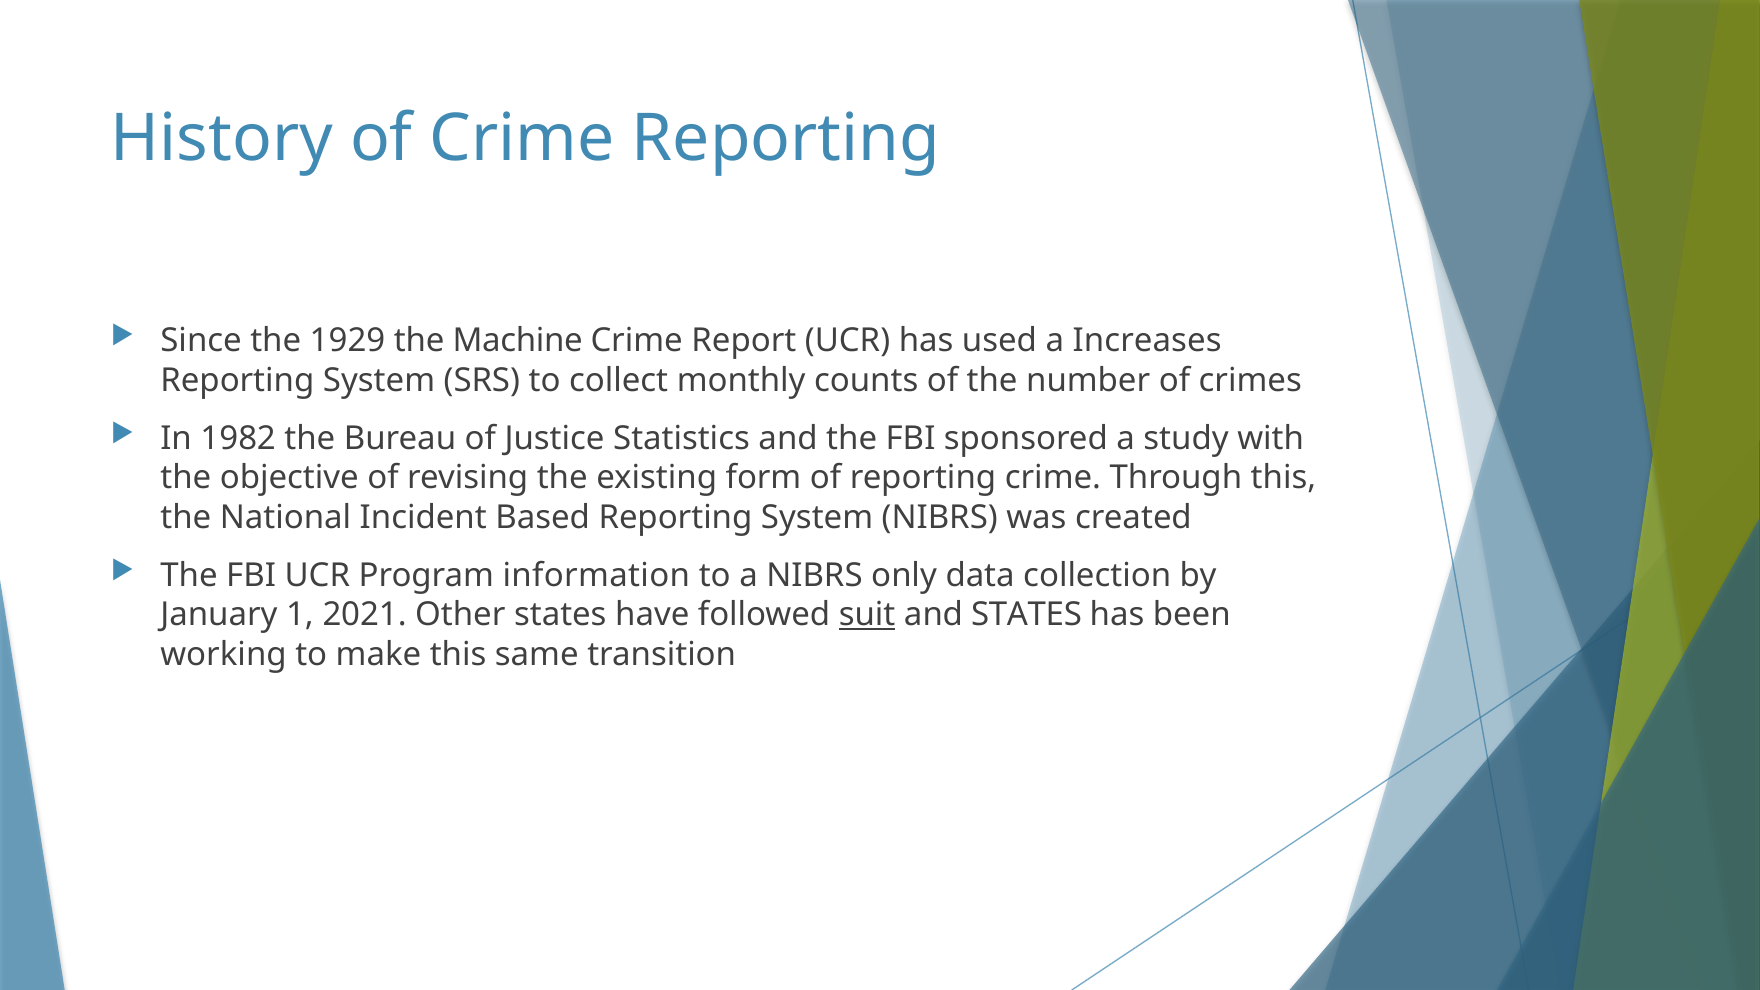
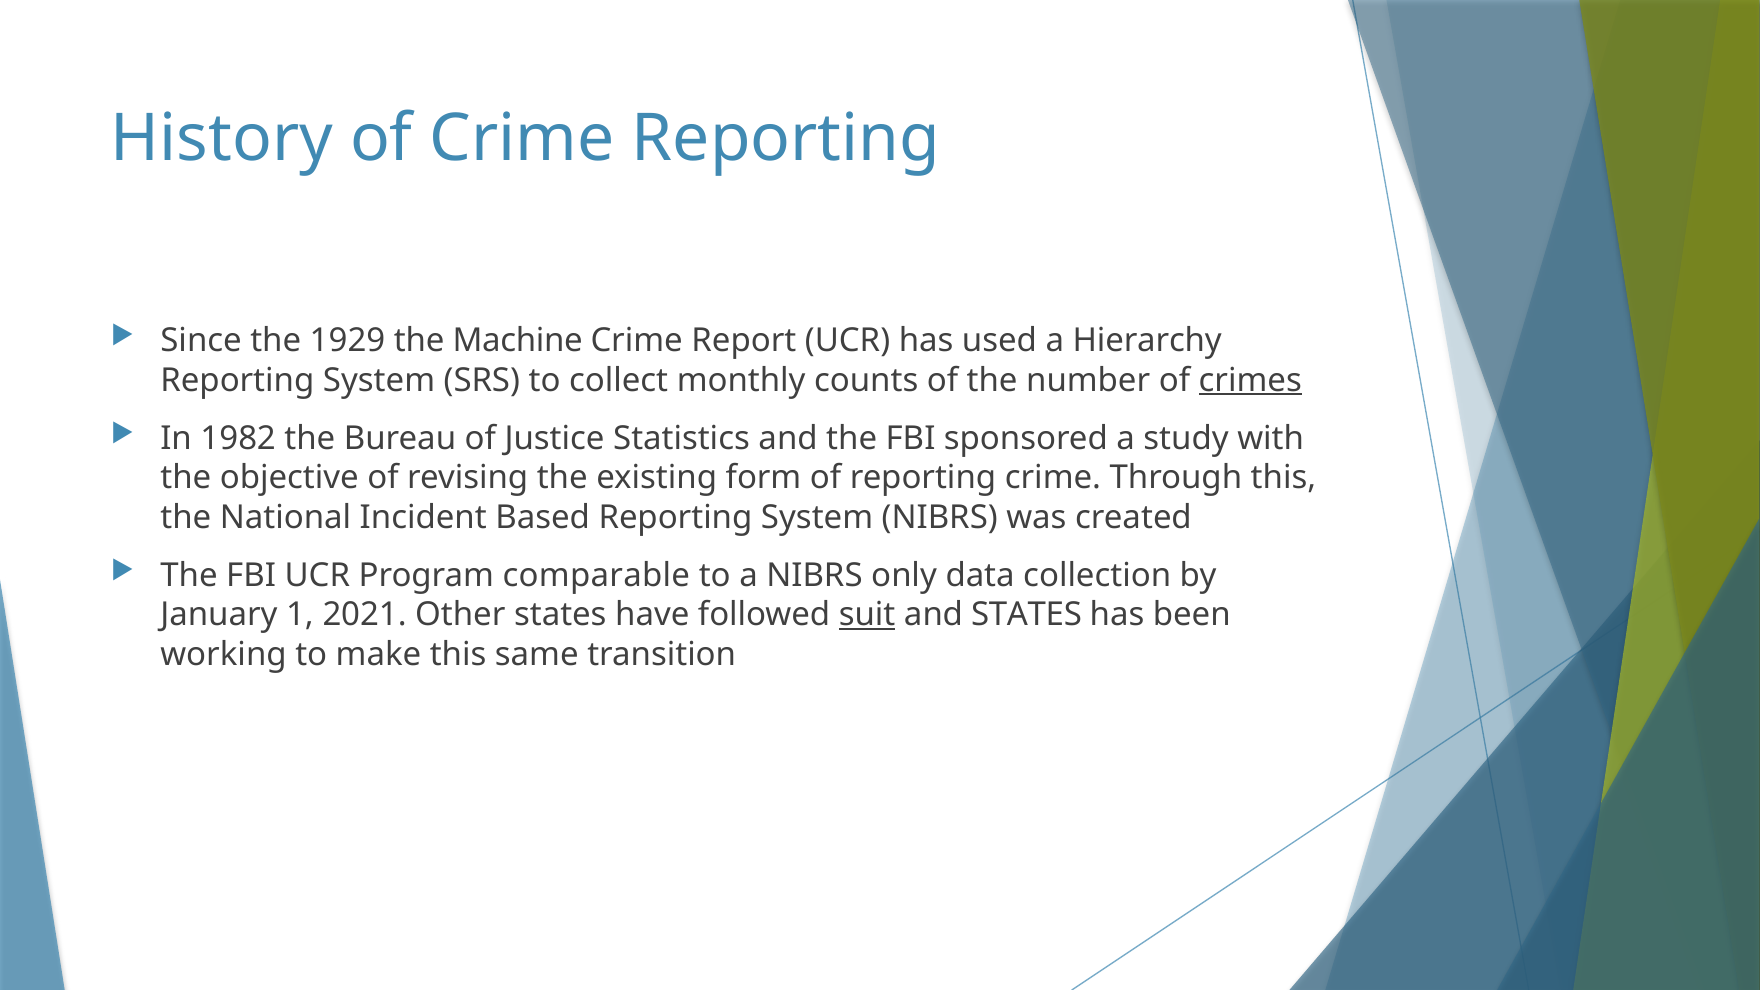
Increases: Increases -> Hierarchy (1147, 341)
crimes underline: none -> present (1250, 380)
information: information -> comparable (596, 575)
